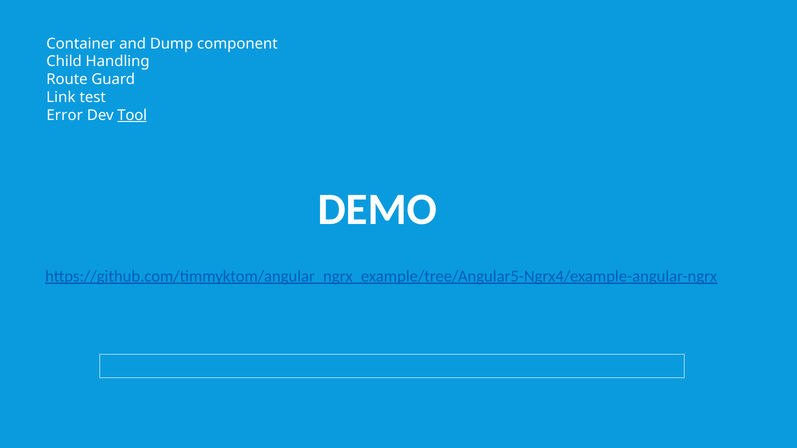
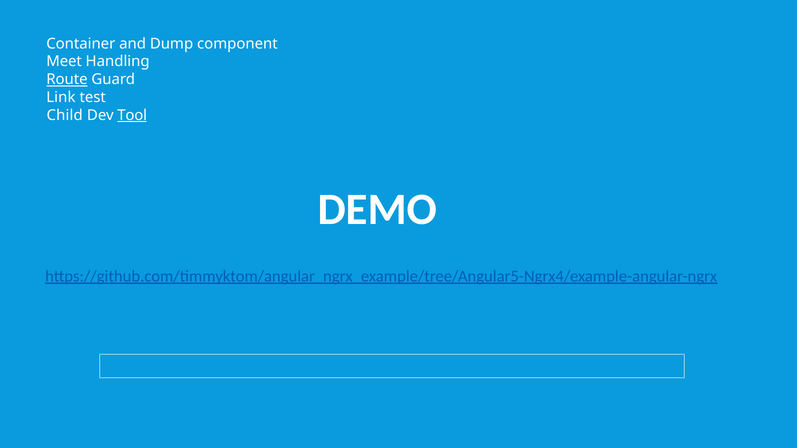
Child: Child -> Meet (64, 62)
Route underline: none -> present (67, 79)
Error: Error -> Child (65, 115)
